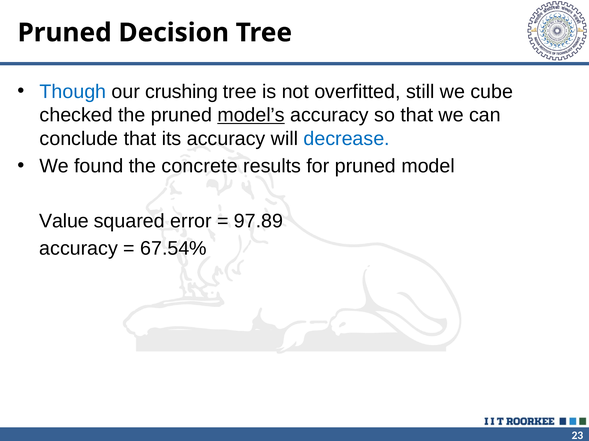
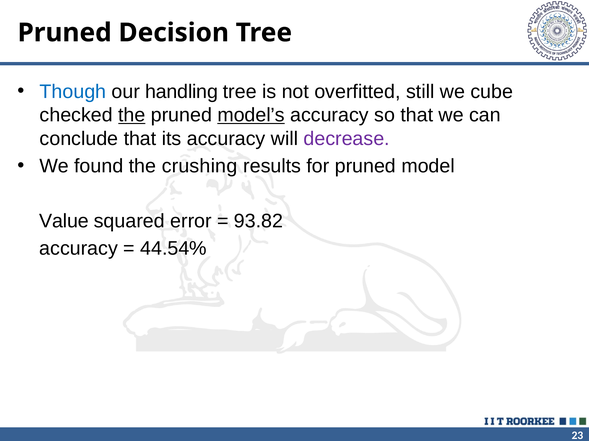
crushing: crushing -> handling (182, 92)
the underline: none -> present (132, 115)
decrease colour: blue -> purple (347, 139)
concrete: concrete -> crushing (199, 166)
97.89: 97.89 -> 93.82 (259, 221)
67.54%: 67.54% -> 44.54% (173, 249)
